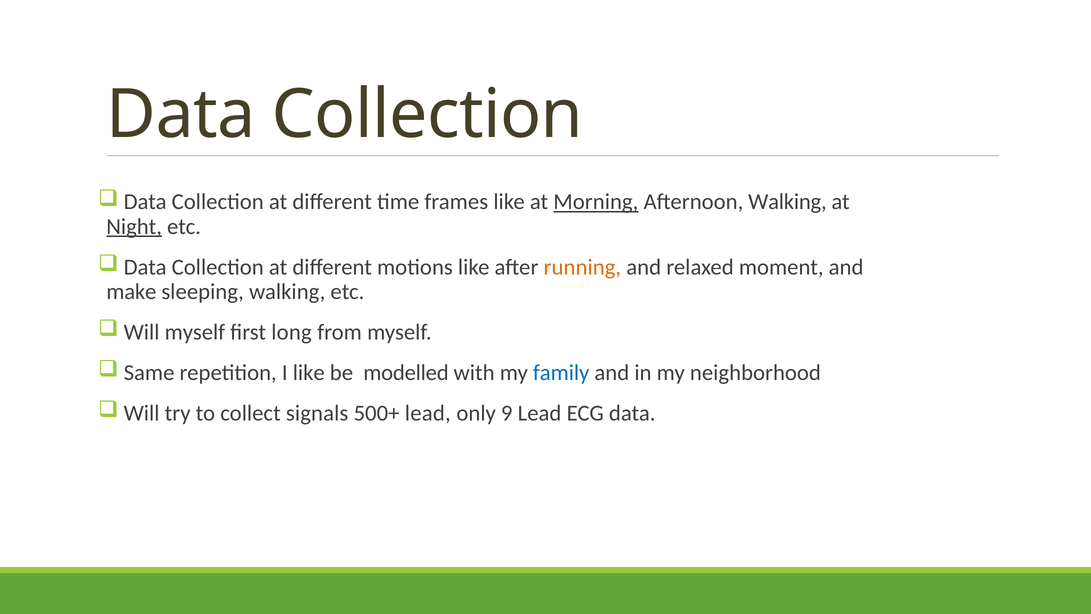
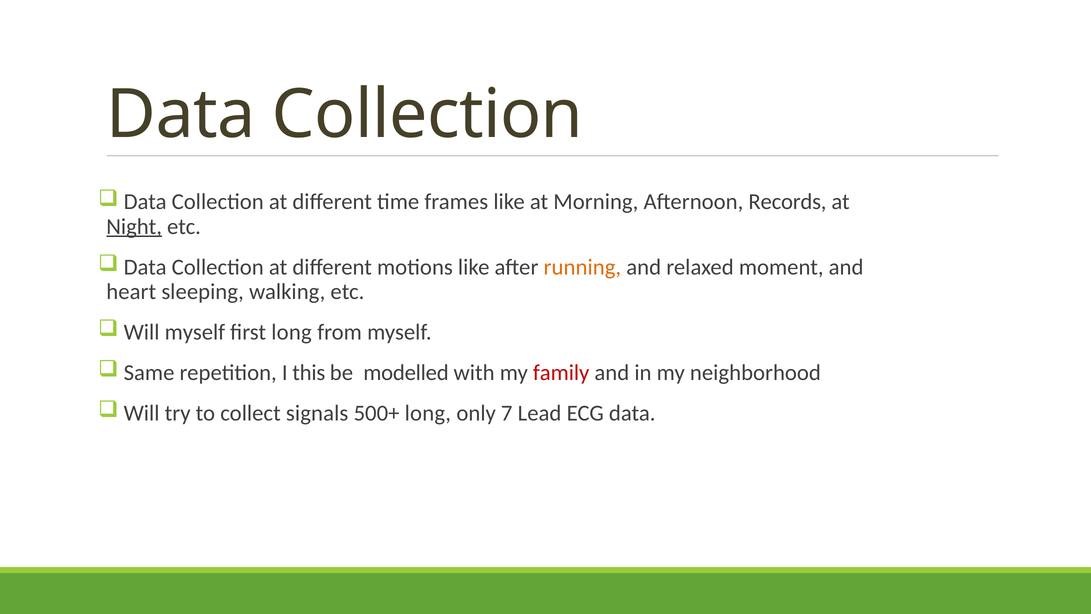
Morning underline: present -> none (596, 202)
Afternoon Walking: Walking -> Records (787, 202)
make: make -> heart (131, 291)
I like: like -> this (309, 372)
family colour: blue -> red (561, 372)
500+ lead: lead -> long (428, 413)
9: 9 -> 7 (507, 413)
